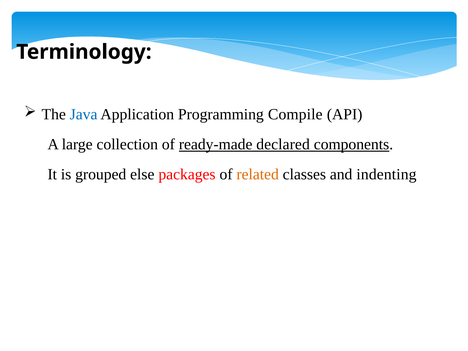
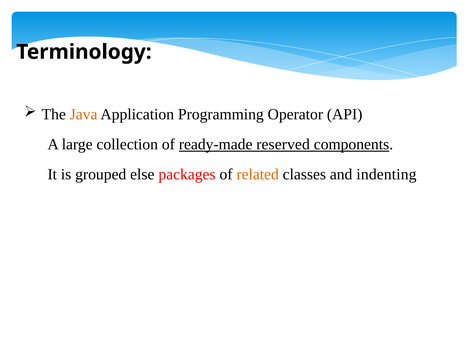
Java colour: blue -> orange (84, 114)
Compile: Compile -> Operator (295, 114)
declared: declared -> reserved (283, 144)
